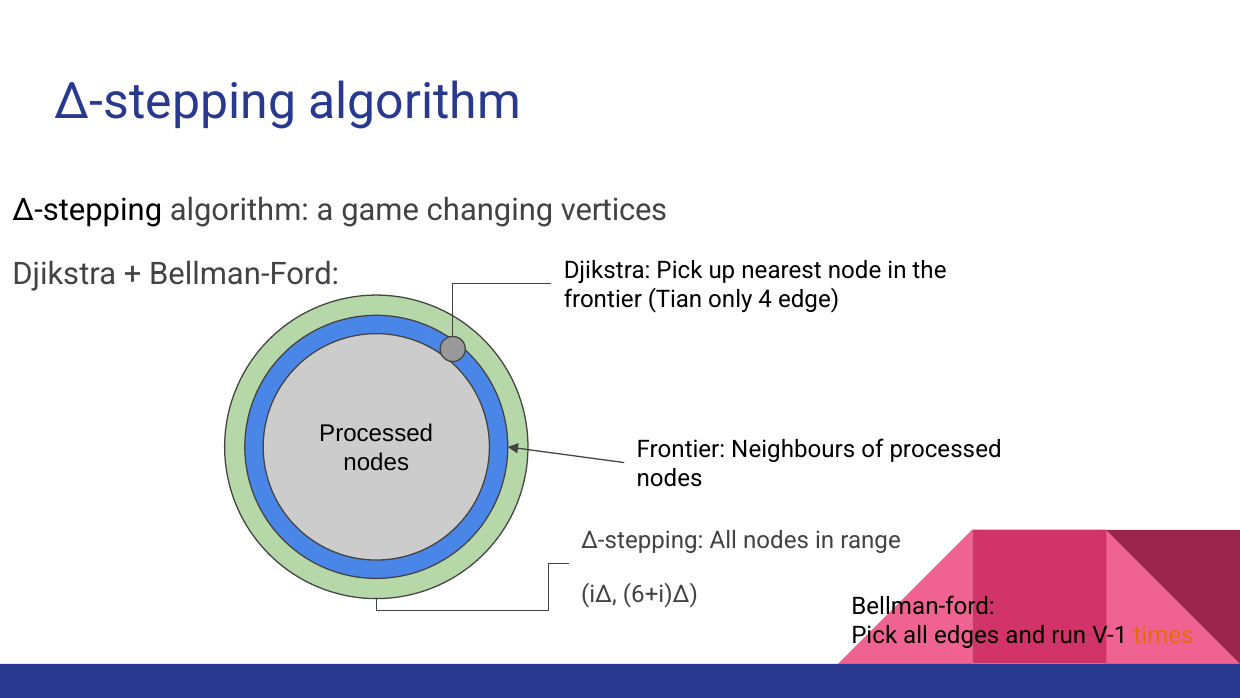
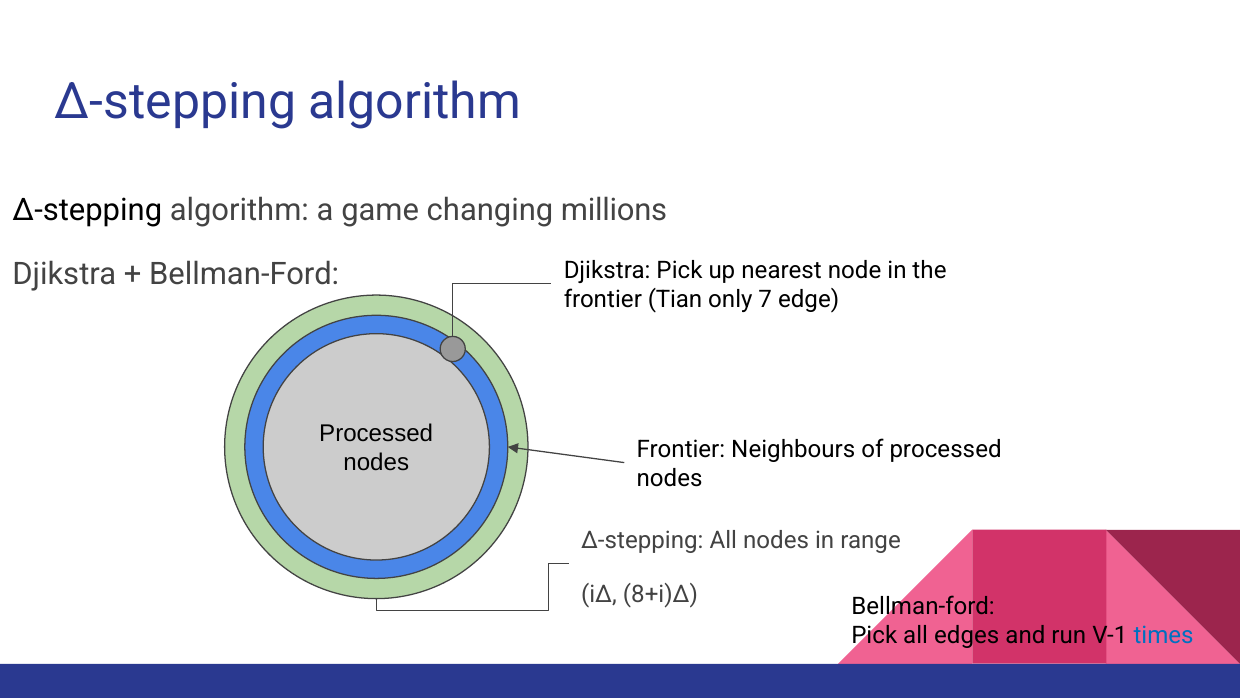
vertices: vertices -> millions (614, 211)
4: 4 -> 7 (765, 300)
6+i)Δ: 6+i)Δ -> 8+i)Δ (661, 594)
times colour: orange -> blue (1164, 636)
